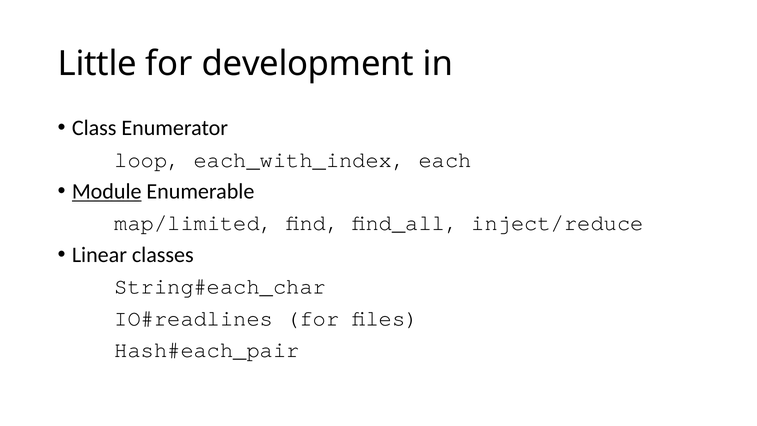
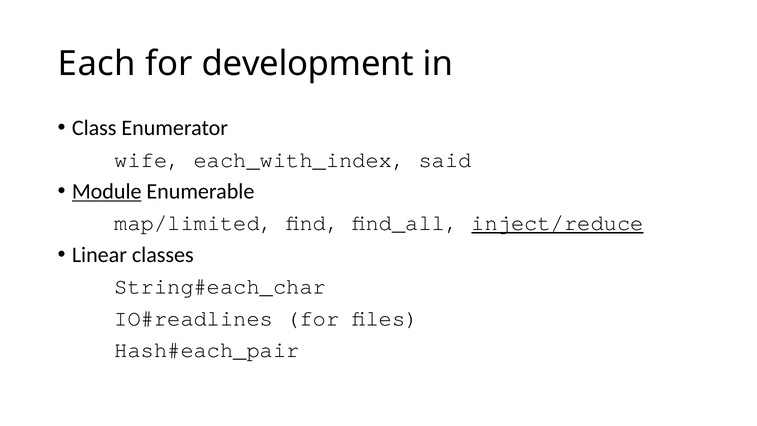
Little: Little -> Each (97, 64)
loop: loop -> wife (148, 160)
each: each -> said (445, 160)
inject/reduce underline: none -> present (557, 223)
